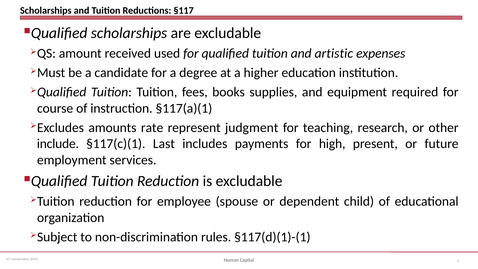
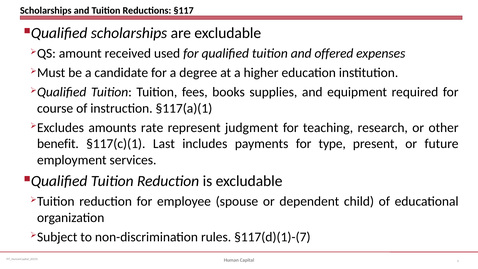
artistic: artistic -> offered (334, 53)
include: include -> benefit (58, 144)
high: high -> type (332, 144)
§117(d)(1)-(1: §117(d)(1)-(1 -> §117(d)(1)-(7 (272, 237)
